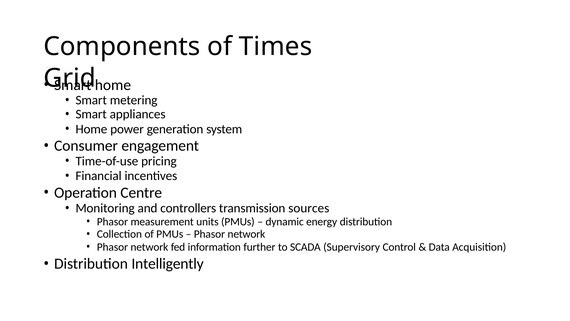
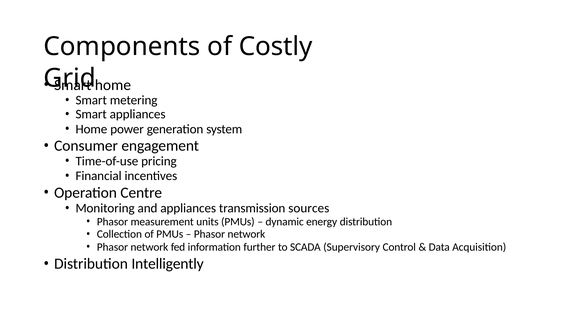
Times: Times -> Costly (276, 47)
and controllers: controllers -> appliances (188, 208)
